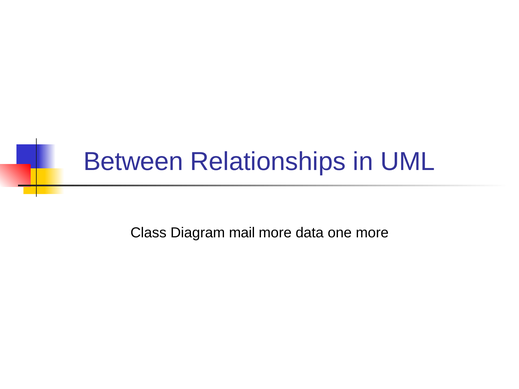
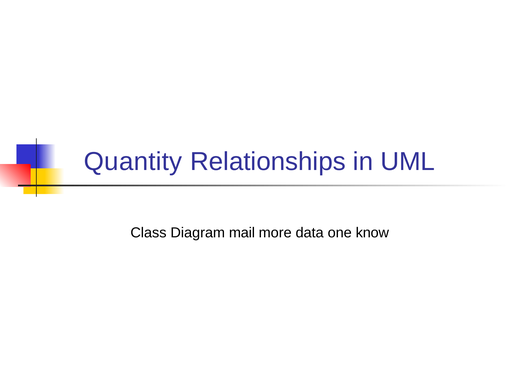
Between: Between -> Quantity (133, 162)
one more: more -> know (372, 233)
